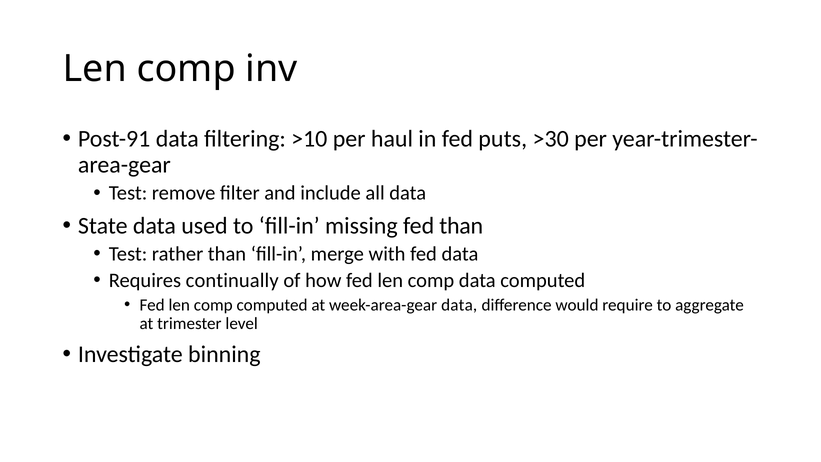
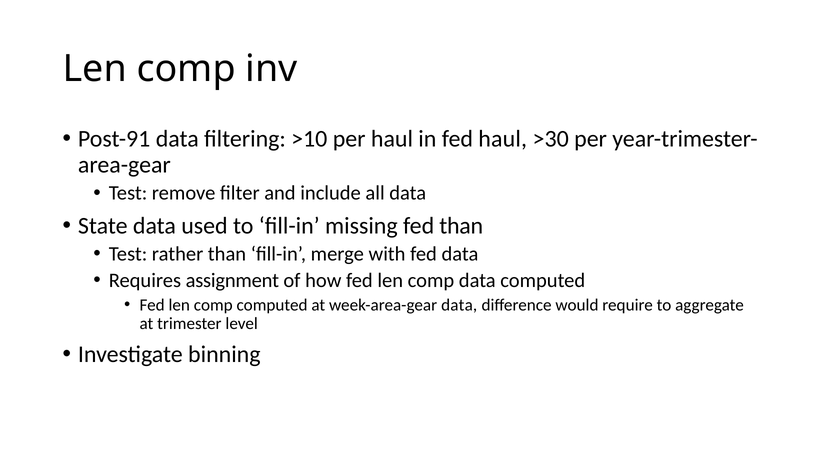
fed puts: puts -> haul (503, 139)
continually: continually -> assignment (232, 280)
